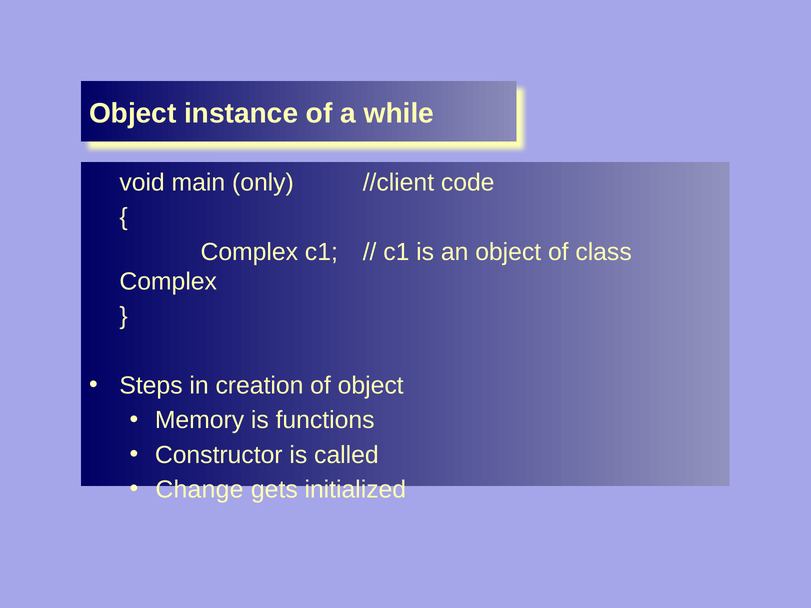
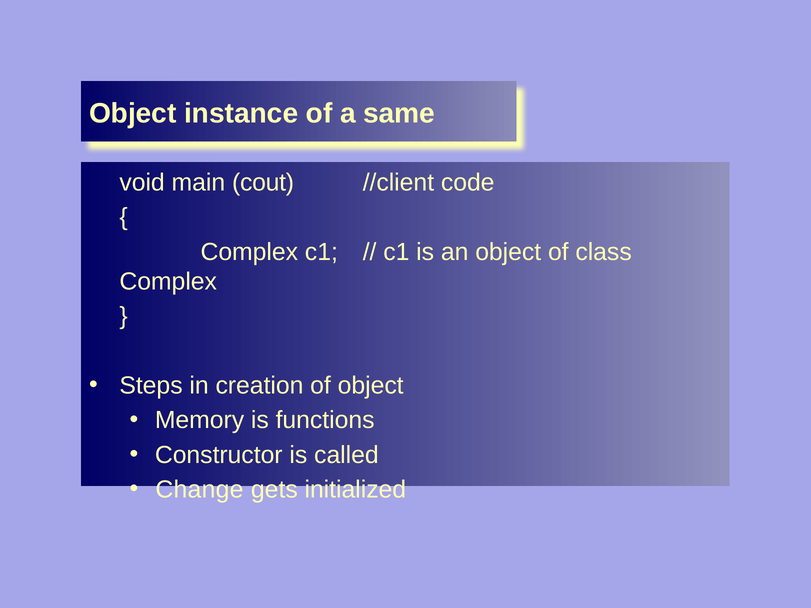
while: while -> same (399, 113)
only: only -> cout (263, 183)
